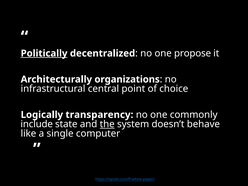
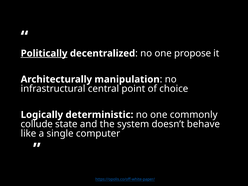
organizations: organizations -> manipulation (127, 79)
transparency: transparency -> deterministic (99, 115)
include: include -> collude (37, 124)
the underline: present -> none (107, 124)
